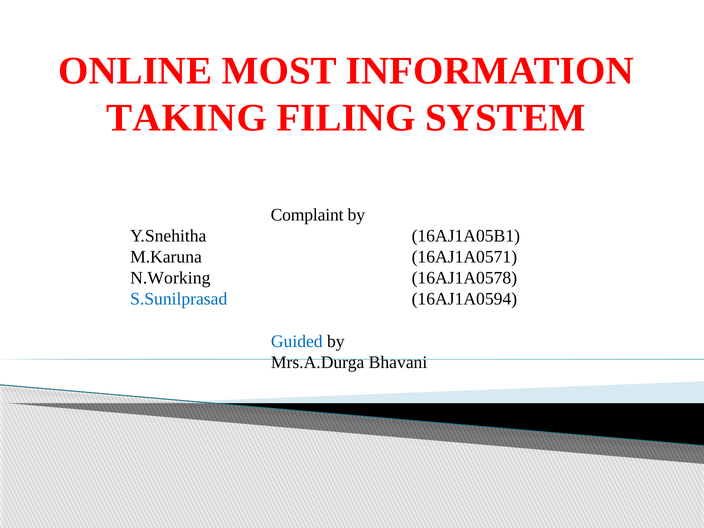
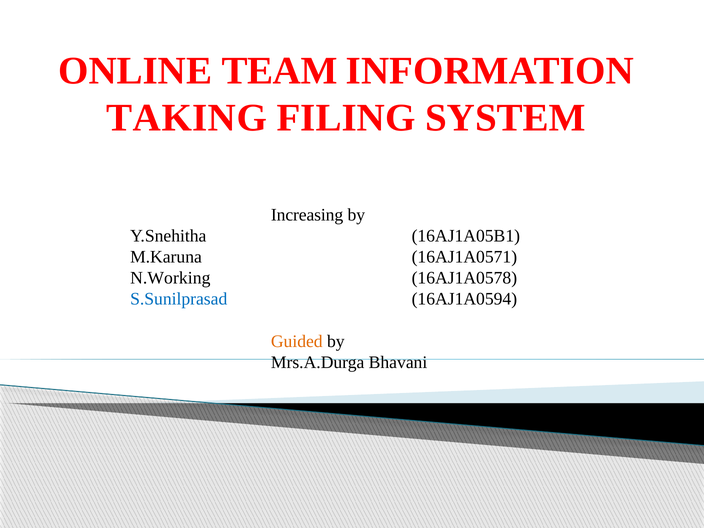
MOST: MOST -> TEAM (280, 71)
Complaint: Complaint -> Increasing (307, 215)
Guided colour: blue -> orange (297, 341)
